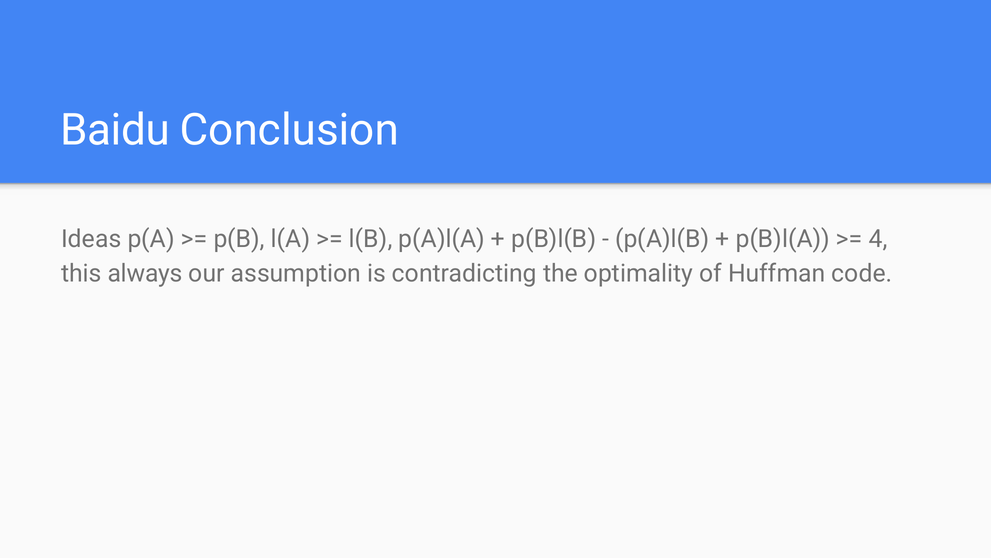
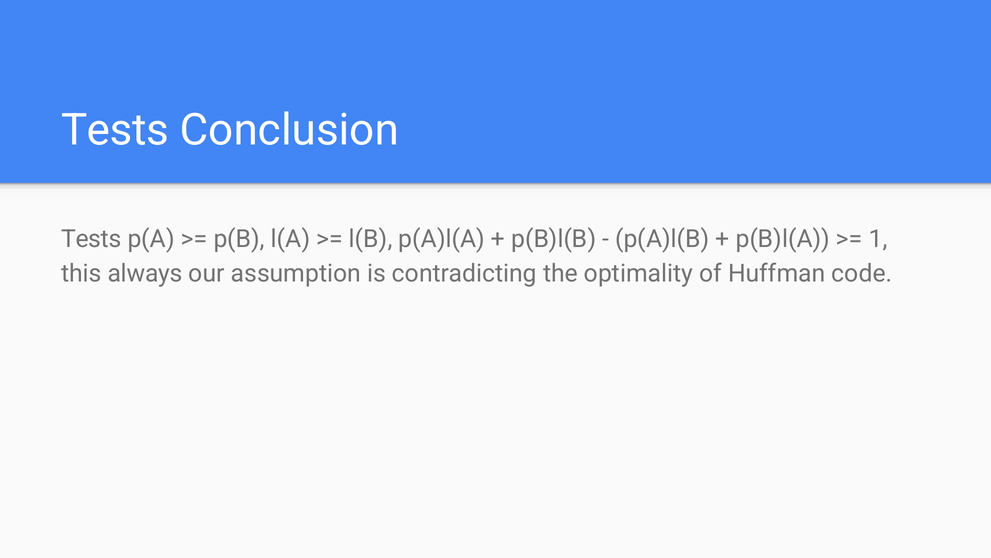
Baidu: Baidu -> Tests (115, 130)
Ideas: Ideas -> Tests (91, 239)
4: 4 -> 1 (878, 239)
